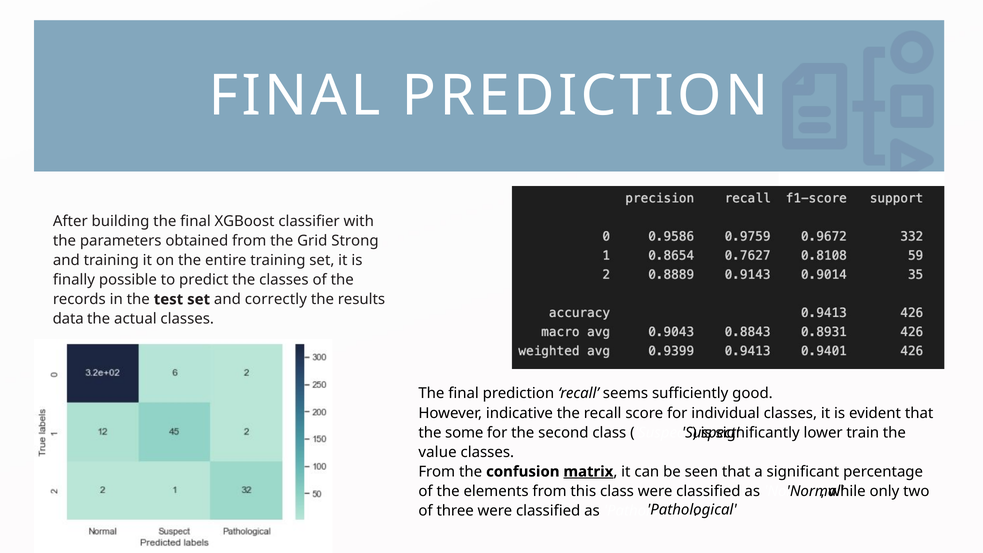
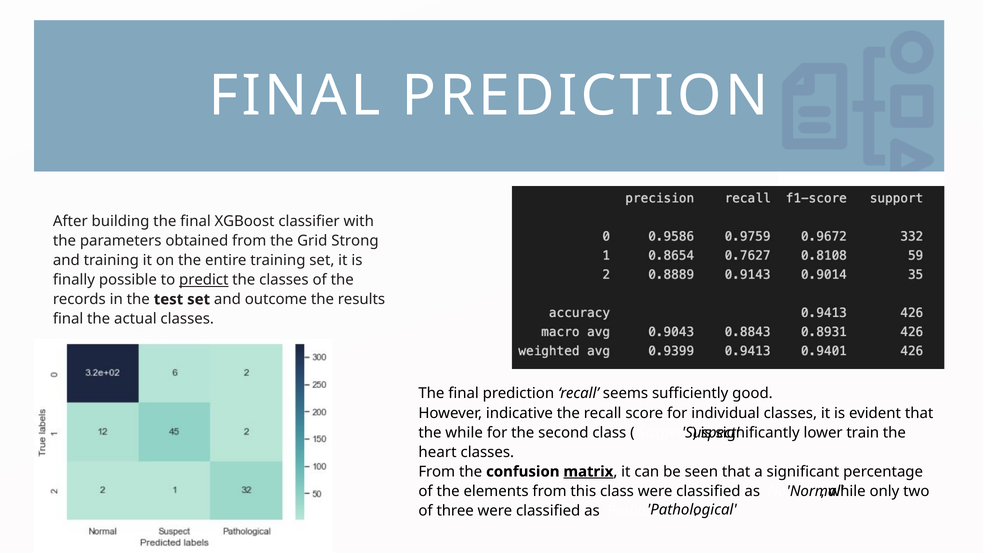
predict underline: none -> present (204, 280)
correctly: correctly -> outcome (276, 299)
data: data -> final (68, 319)
the some: some -> while (464, 433)
value: value -> heart (438, 452)
